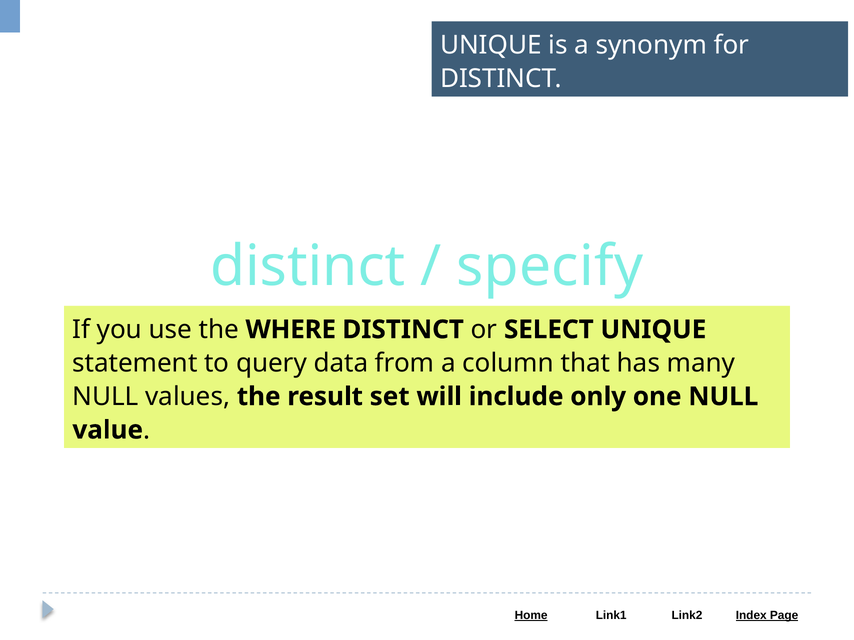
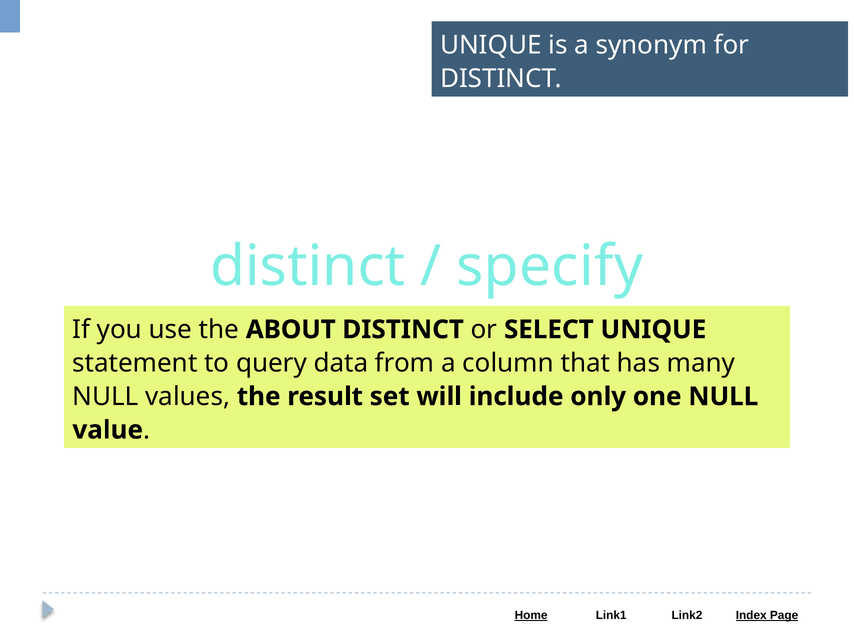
WHERE: WHERE -> ABOUT (291, 330)
